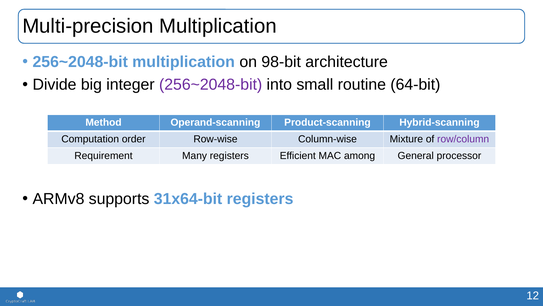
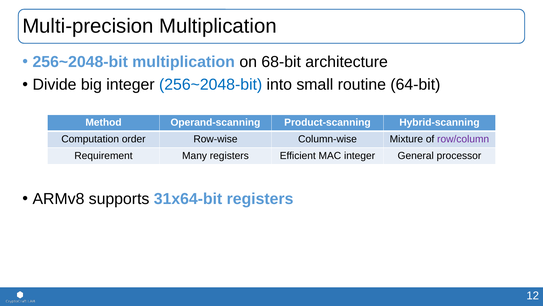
98-bit: 98-bit -> 68-bit (281, 62)
256~2048-bit colour: purple -> blue (211, 85)
MAC among: among -> integer (360, 155)
